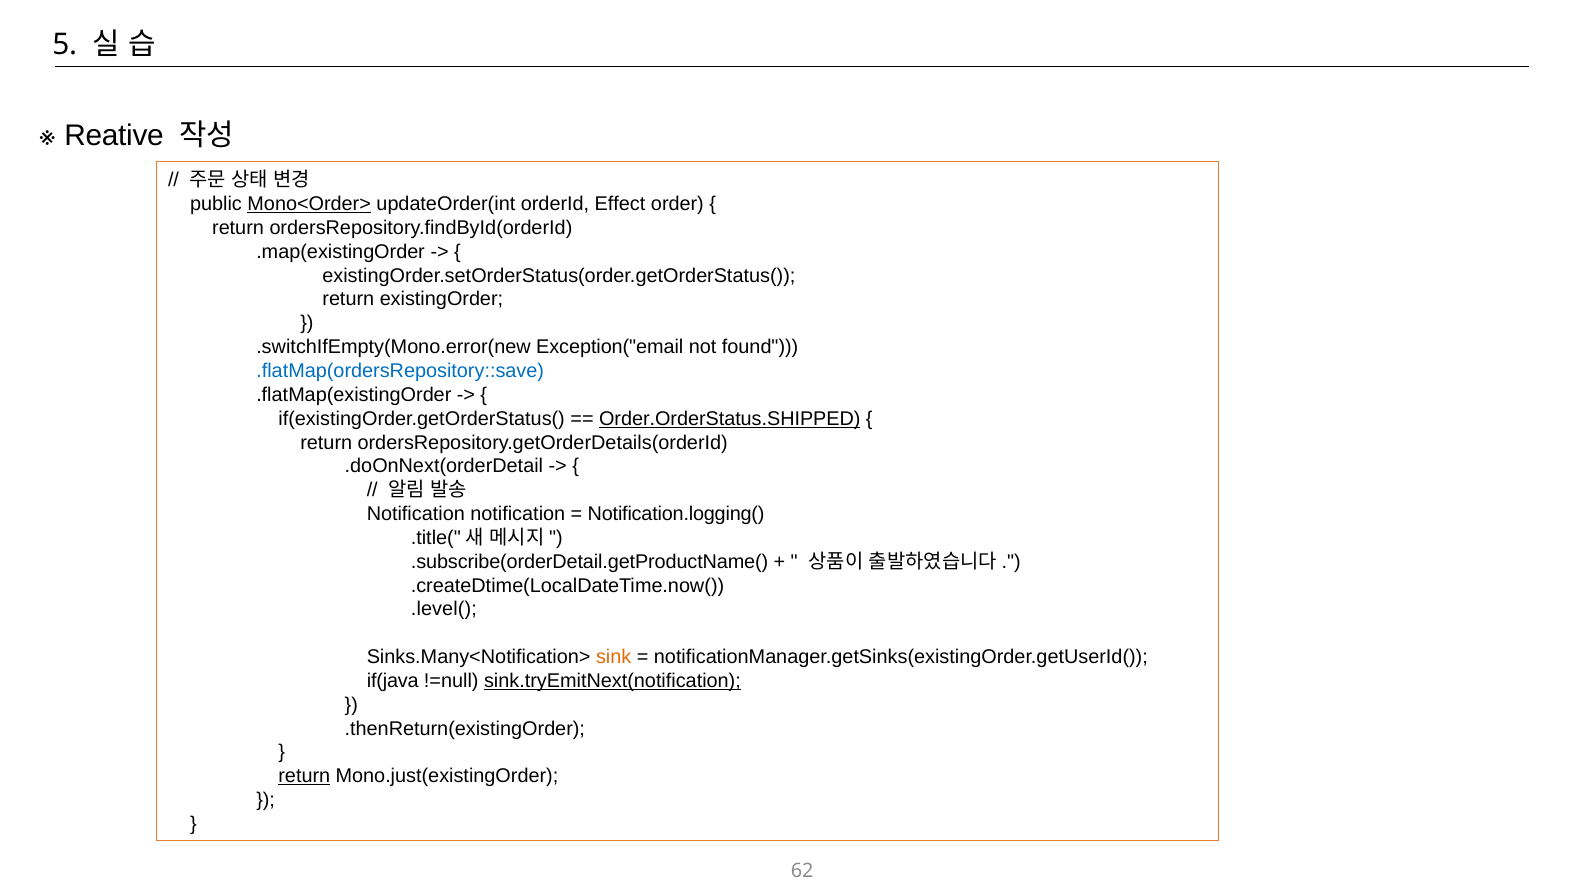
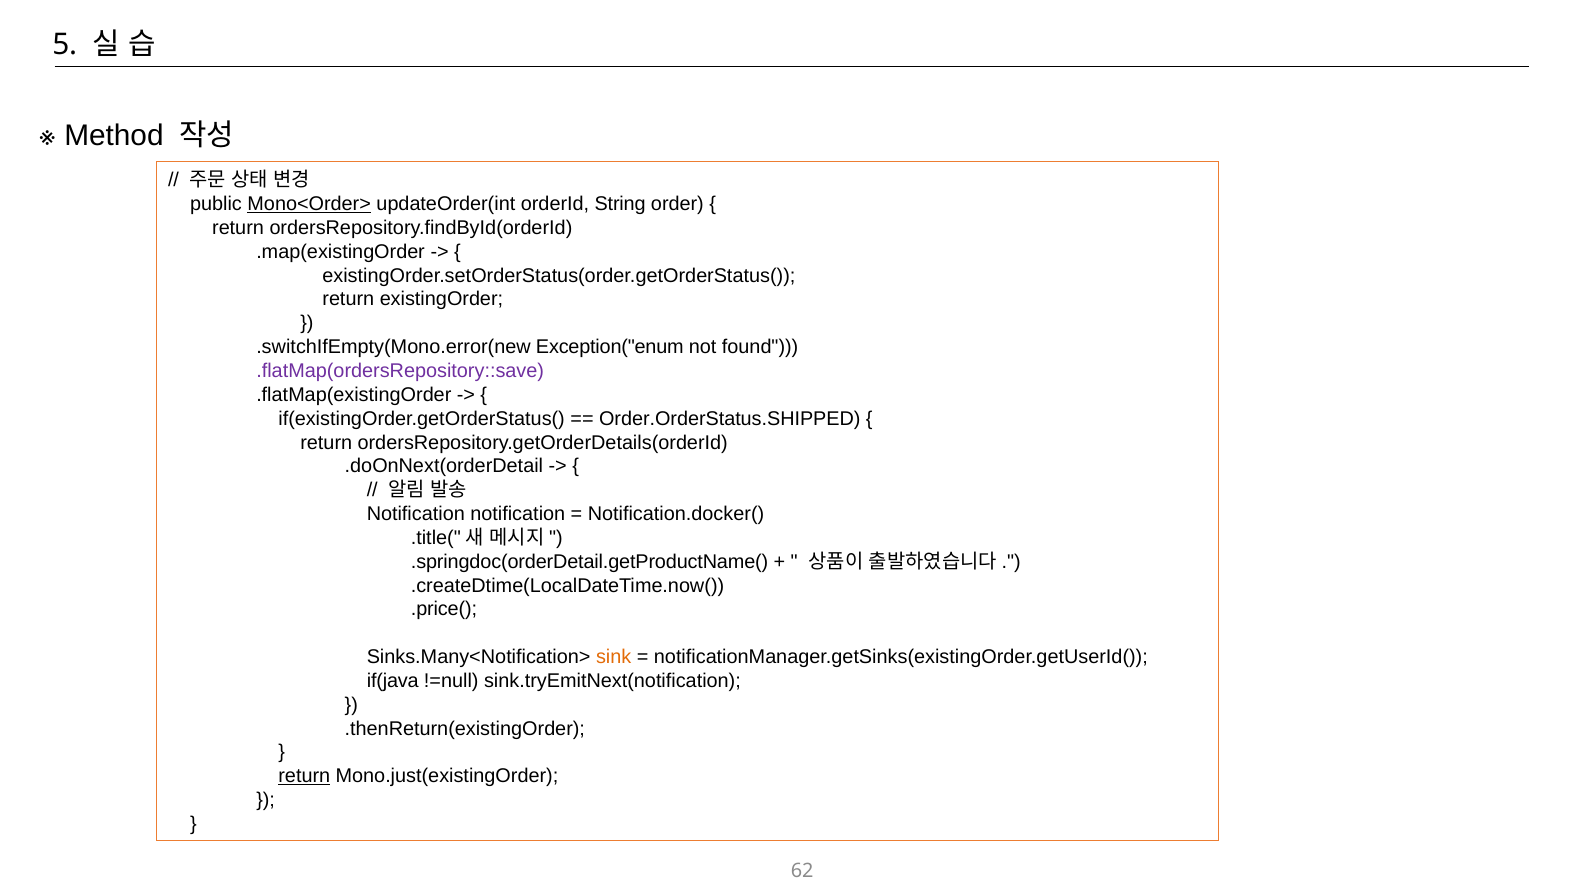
Reative: Reative -> Method (114, 136)
Effect: Effect -> String (620, 204)
Exception("email: Exception("email -> Exception("enum (610, 347)
.flatMap(ordersRepository::save colour: blue -> purple (400, 371)
Order.OrderStatus.SHIPPED underline: present -> none (730, 419)
Notification.logging(: Notification.logging( -> Notification.docker( (676, 514)
.subscribe(orderDetail.getProductName(: .subscribe(orderDetail.getProductName( -> .springdoc(orderDetail.getProductName( (590, 562)
.level(: .level( -> .price( (444, 610)
sink.tryEmitNext(notification underline: present -> none (612, 681)
